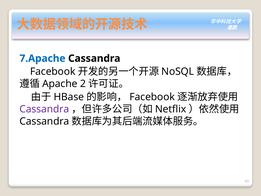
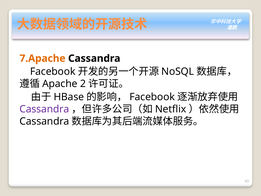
7.Apache colour: blue -> orange (42, 58)
